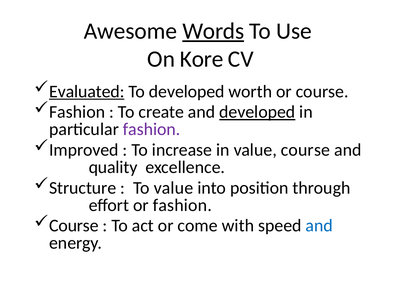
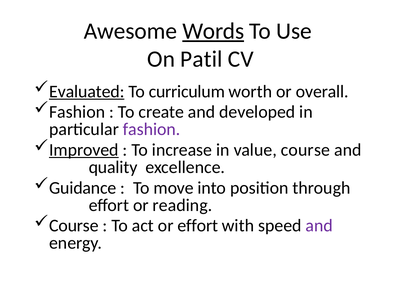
Kore: Kore -> Patil (201, 59)
To developed: developed -> curriculum (187, 91)
or course: course -> overall (322, 91)
developed underline: present -> none (257, 112)
Improved underline: none -> present (84, 150)
Structure: Structure -> Guidance (83, 188)
To value: value -> move (174, 188)
or fashion: fashion -> reading (182, 205)
or come: come -> effort (198, 226)
and colour: blue -> purple (319, 226)
